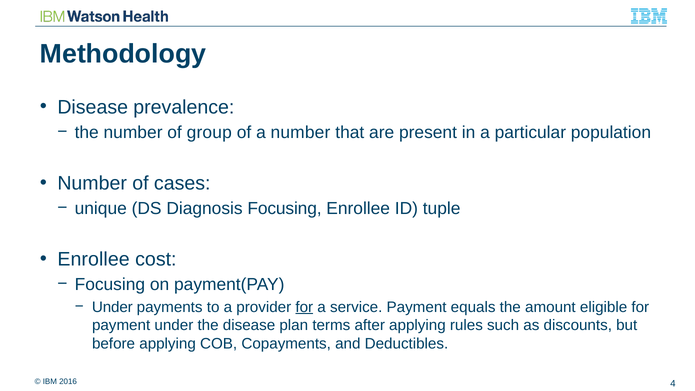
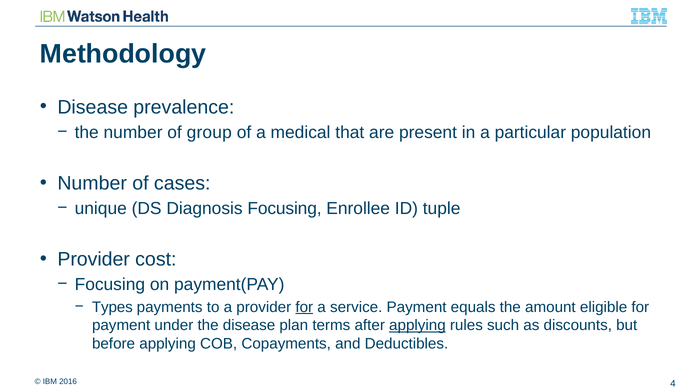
a number: number -> medical (301, 133)
Enrollee: Enrollee -> Provider (94, 259)
Under: Under -> Types (112, 307)
applying underline: none -> present (417, 325)
